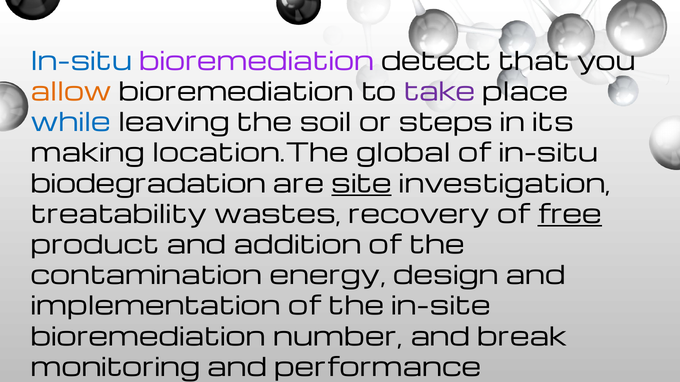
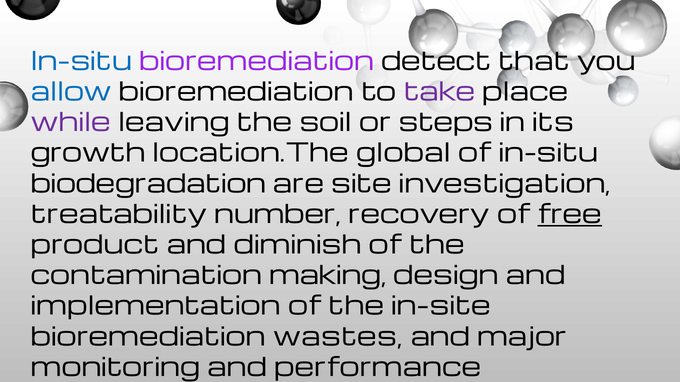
allow colour: orange -> blue (71, 93)
while colour: blue -> purple (71, 123)
making: making -> growth (88, 154)
site underline: present -> none (362, 184)
wastes: wastes -> number (278, 215)
addition: addition -> diminish (298, 246)
energy: energy -> making (328, 276)
number: number -> wastes (338, 338)
break: break -> major (522, 338)
